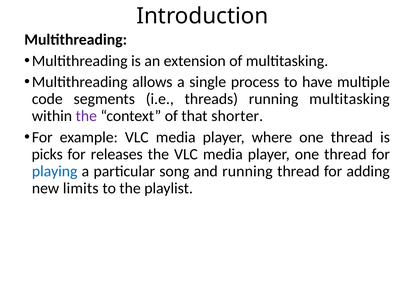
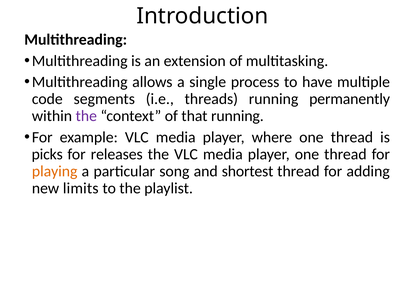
running multitasking: multitasking -> permanently (350, 99)
that shorter: shorter -> running (237, 116)
playing colour: blue -> orange (55, 171)
and running: running -> shortest (248, 171)
